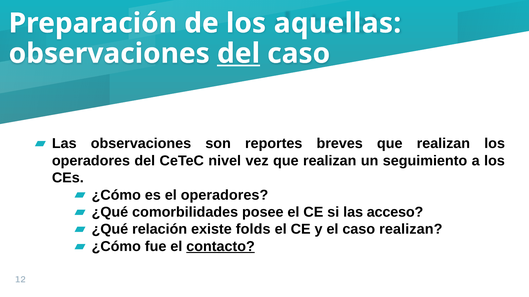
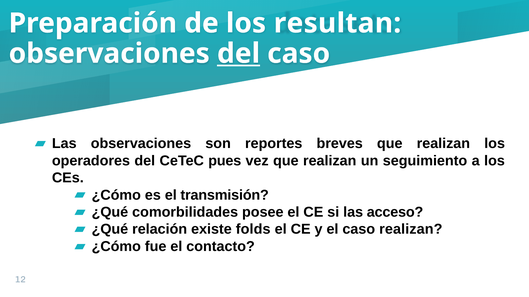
aquellas: aquellas -> resultan (337, 23)
nivel: nivel -> pues (225, 161)
el operadores: operadores -> transmisión (225, 195)
contacto underline: present -> none (221, 247)
